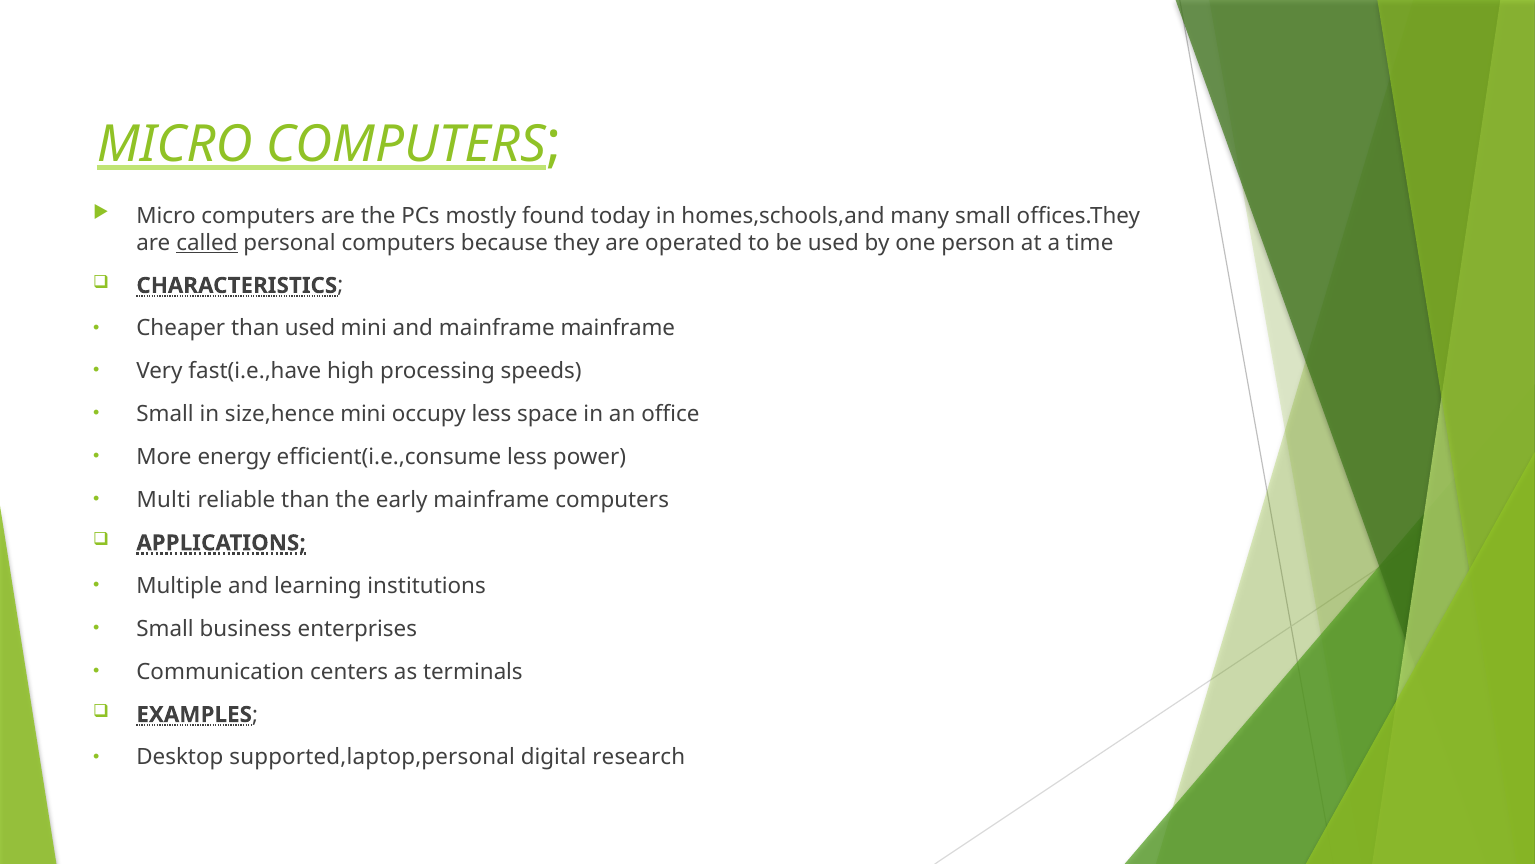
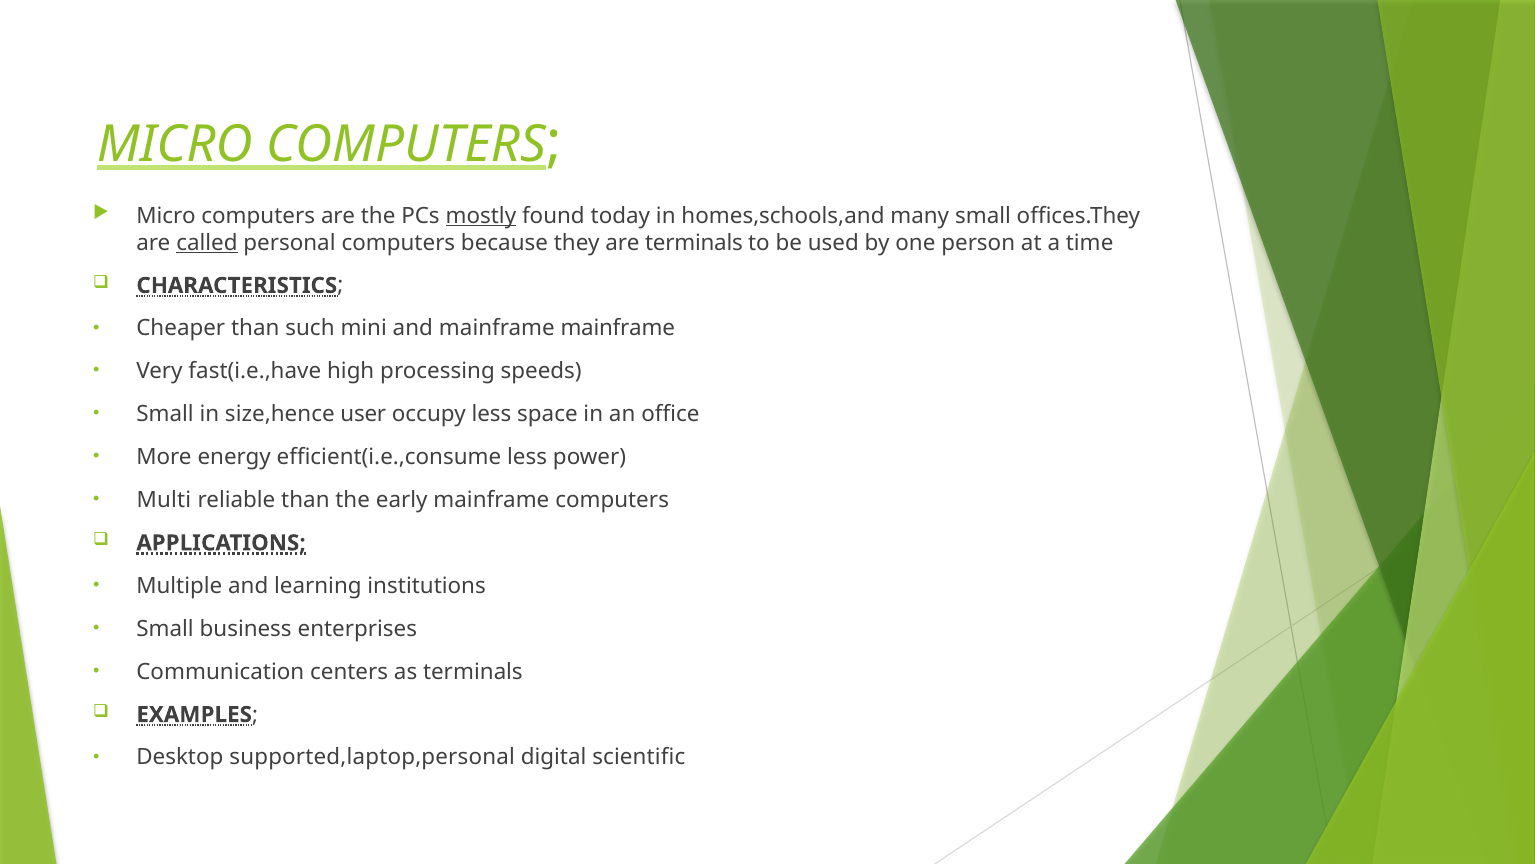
mostly underline: none -> present (481, 216)
are operated: operated -> terminals (694, 243)
than used: used -> such (310, 328)
size,hence mini: mini -> user (363, 414)
research: research -> scientific (639, 757)
